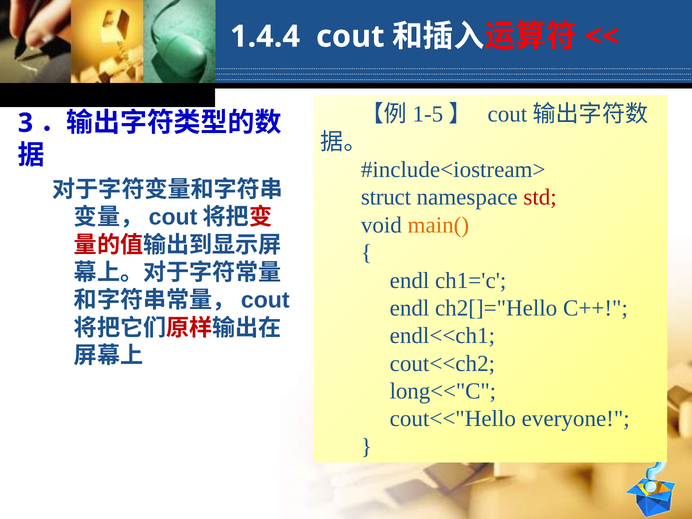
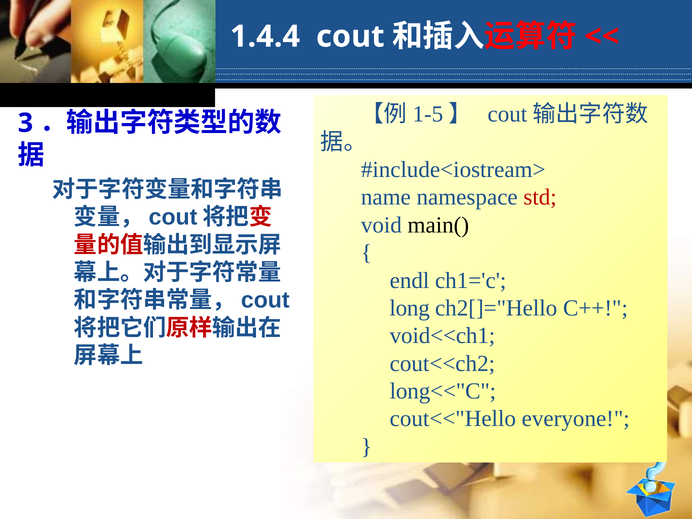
struct: struct -> name (386, 197)
main( colour: orange -> black (438, 225)
endl: endl -> long (410, 308)
endl<<ch1: endl<<ch1 -> void<<ch1 (442, 336)
